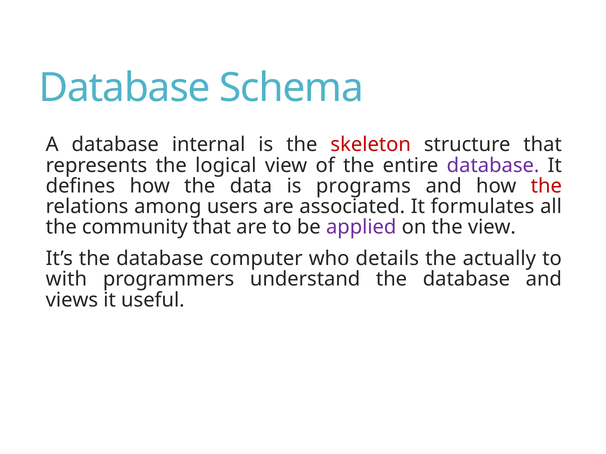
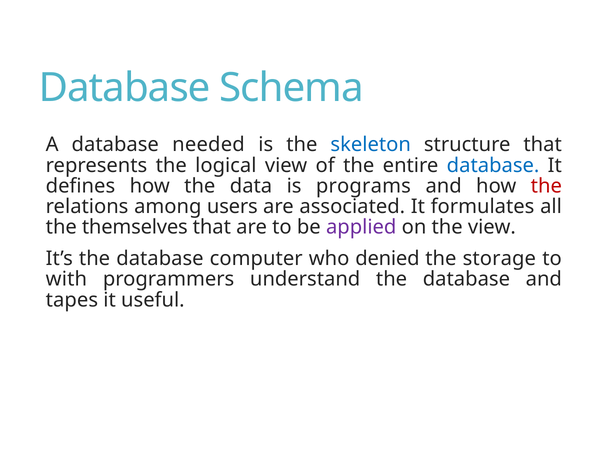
internal: internal -> needed (209, 145)
skeleton colour: red -> blue (371, 145)
database colour: purple -> blue (493, 166)
community: community -> themselves (135, 227)
details: details -> denied (387, 259)
actually: actually -> storage (499, 259)
views: views -> tapes (72, 300)
